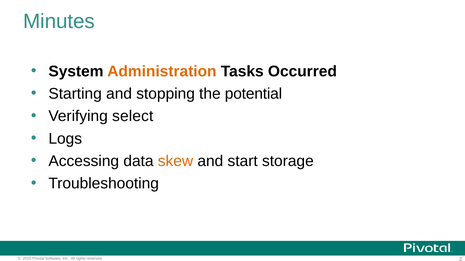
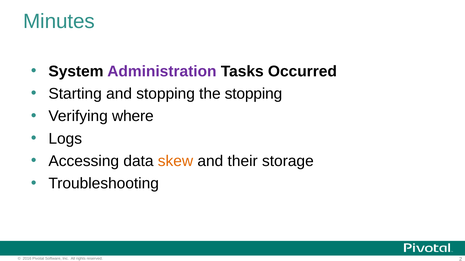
Administration colour: orange -> purple (162, 71)
the potential: potential -> stopping (253, 94)
select: select -> where (133, 116)
start: start -> their (243, 161)
